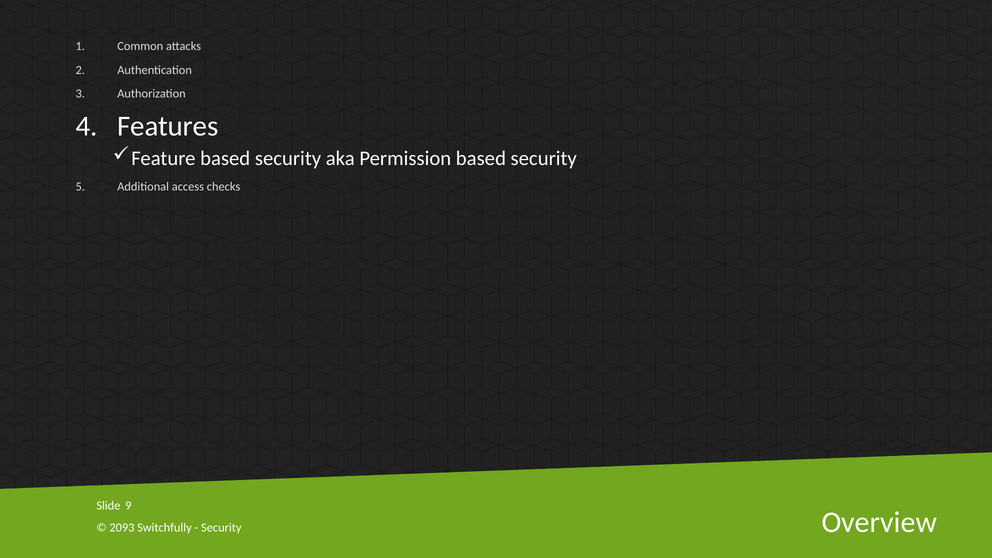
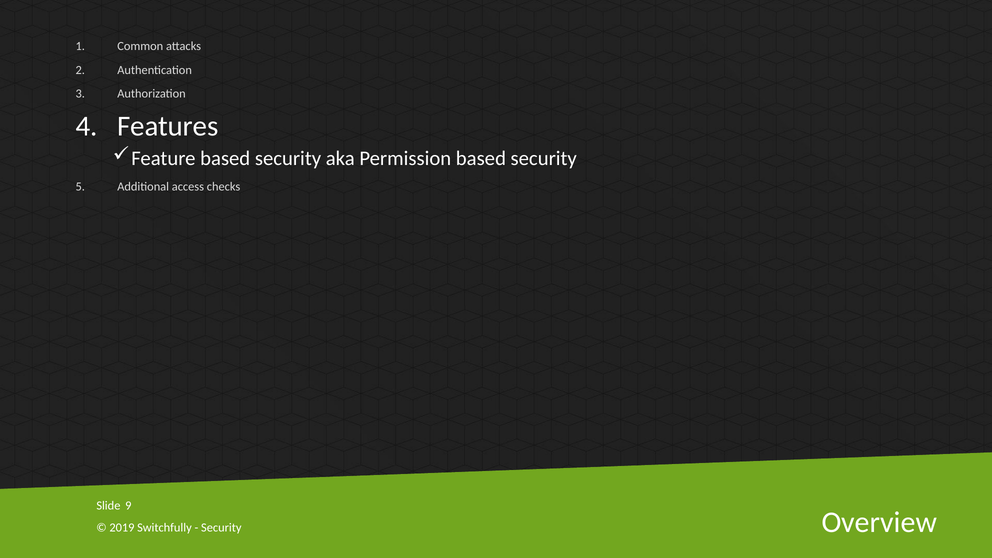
2093: 2093 -> 2019 (122, 527)
